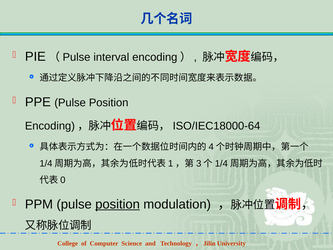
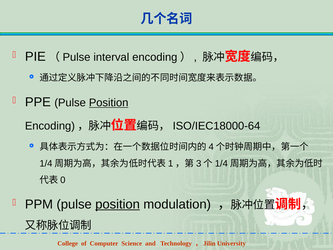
Position underline: none -> present (109, 103)
